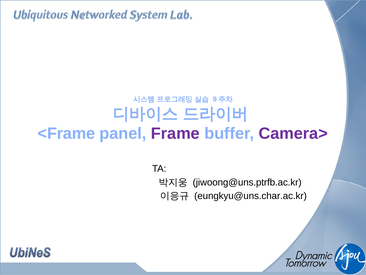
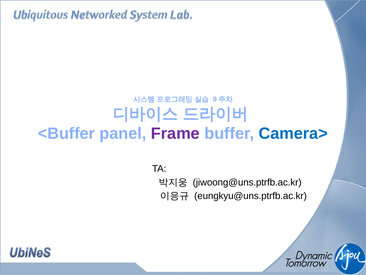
<Frame: <Frame -> <Buffer (66, 133)
Camera> colour: purple -> blue (293, 133)
eungkyu@uns.char.ac.kr: eungkyu@uns.char.ac.kr -> eungkyu@uns.ptrfb.ac.kr (251, 196)
